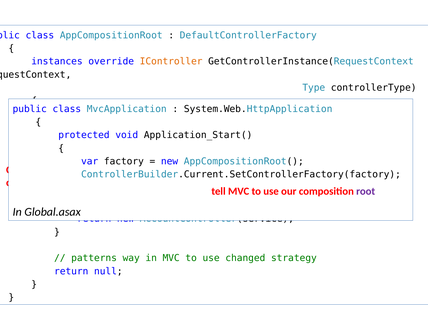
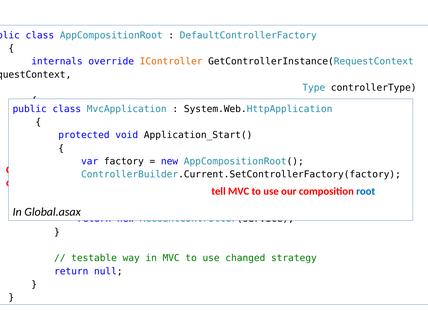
instances: instances -> internals (57, 61)
root colour: purple -> blue (366, 191)
patterns: patterns -> testable (94, 258)
